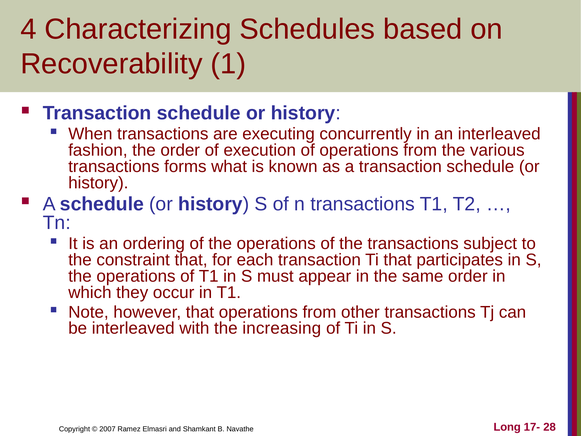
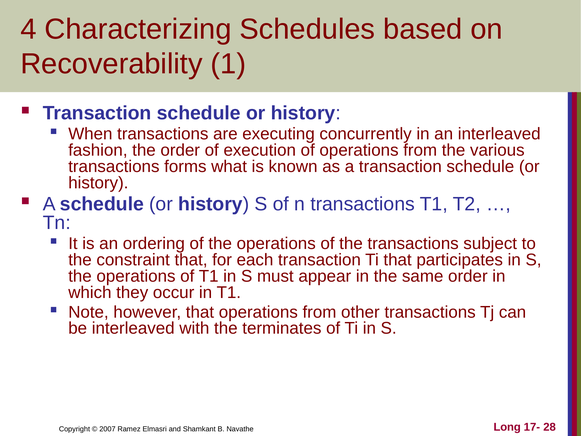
increasing: increasing -> terminates (282, 328)
